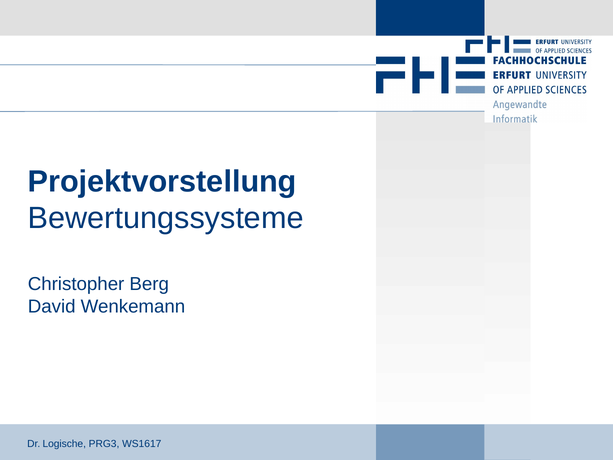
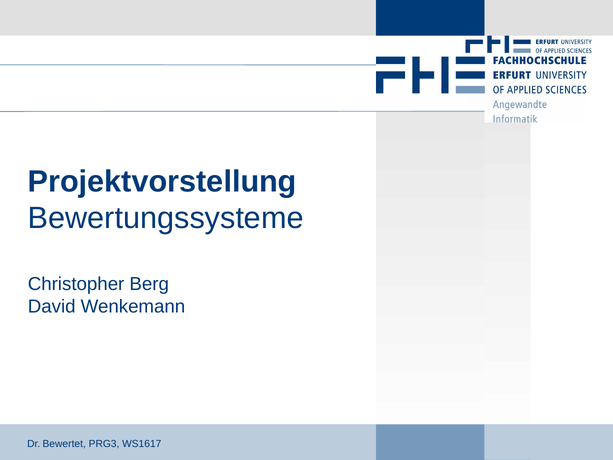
Logische: Logische -> Bewertet (64, 443)
